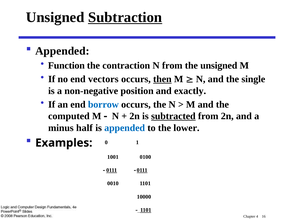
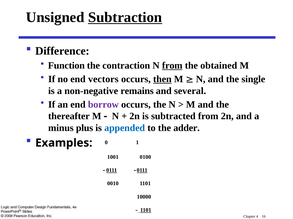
Appended: Appended -> Difference (62, 51)
from underline: none -> present (172, 66)
the unsigned: unsigned -> obtained (219, 66)
position: position -> remains (137, 91)
exactly: exactly -> several (190, 91)
borrow colour: blue -> purple (103, 105)
computed: computed -> thereafter (69, 117)
subtracted underline: present -> none (173, 117)
half: half -> plus (85, 128)
lower: lower -> adder (187, 128)
